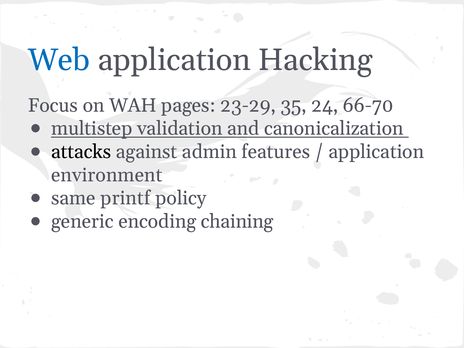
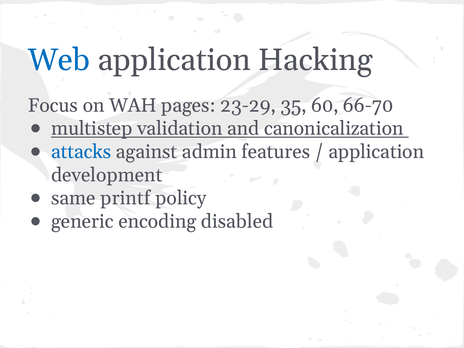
24: 24 -> 60 (325, 105)
attacks colour: black -> blue (81, 152)
environment: environment -> development (107, 175)
chaining: chaining -> disabled (237, 221)
